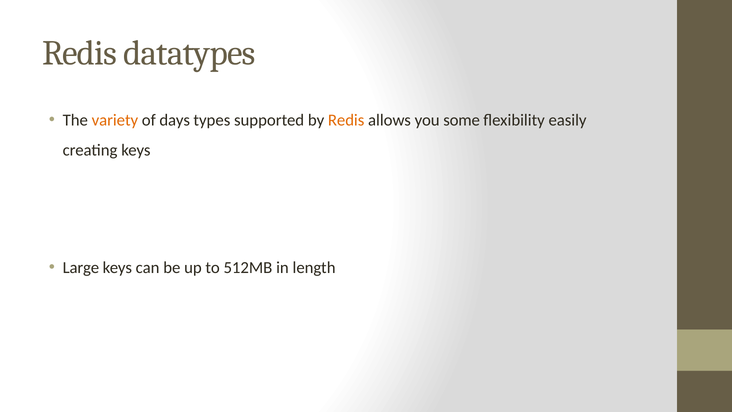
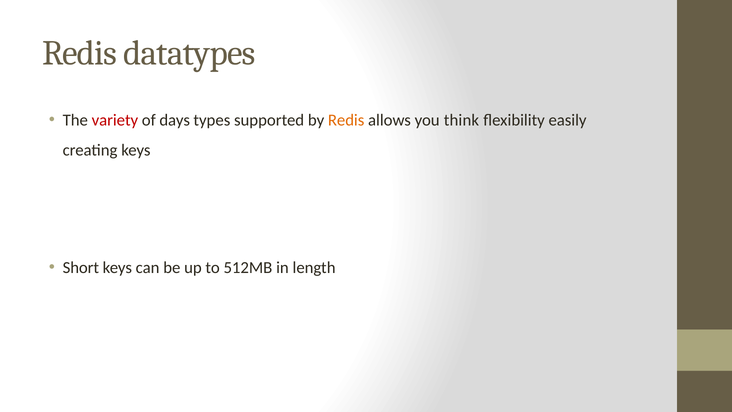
variety colour: orange -> red (115, 120)
some: some -> think (461, 120)
Large: Large -> Short (81, 267)
